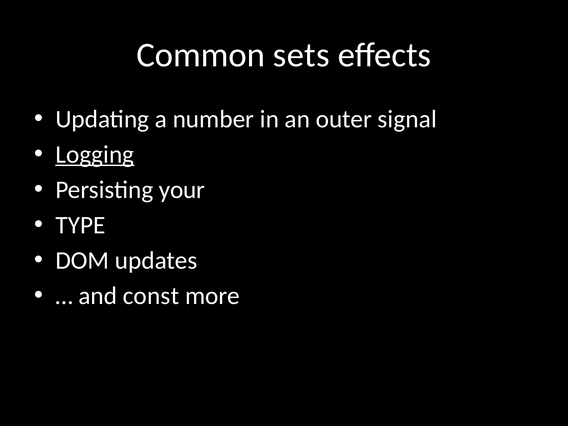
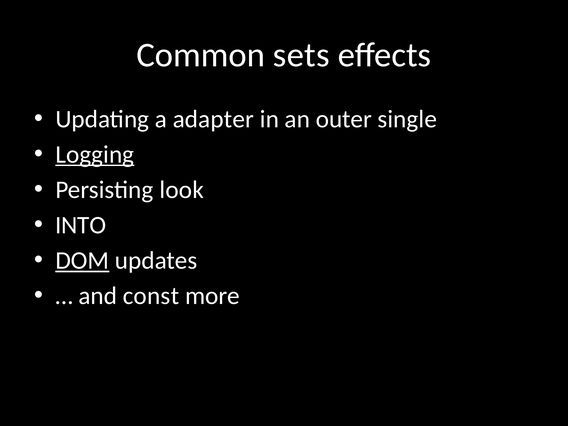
number: number -> adapter (213, 119)
signal: signal -> single (407, 119)
your: your -> look (182, 190)
TYPE: TYPE -> INTO (81, 225)
DOM underline: none -> present (82, 261)
